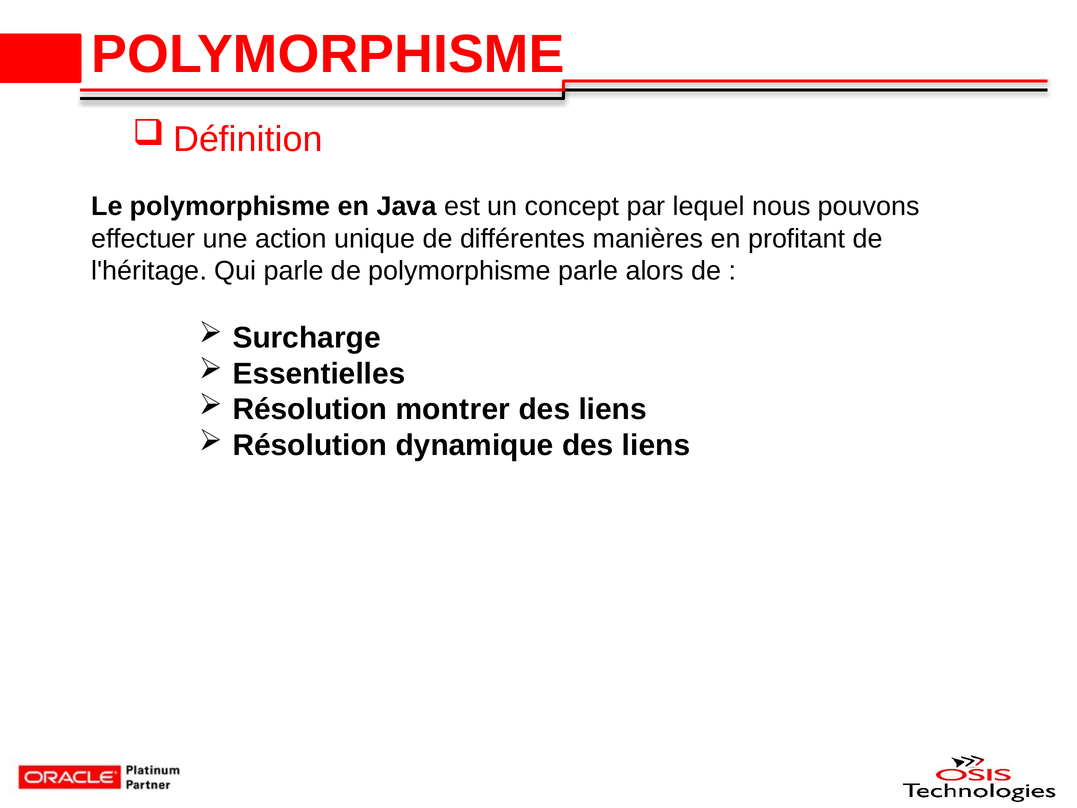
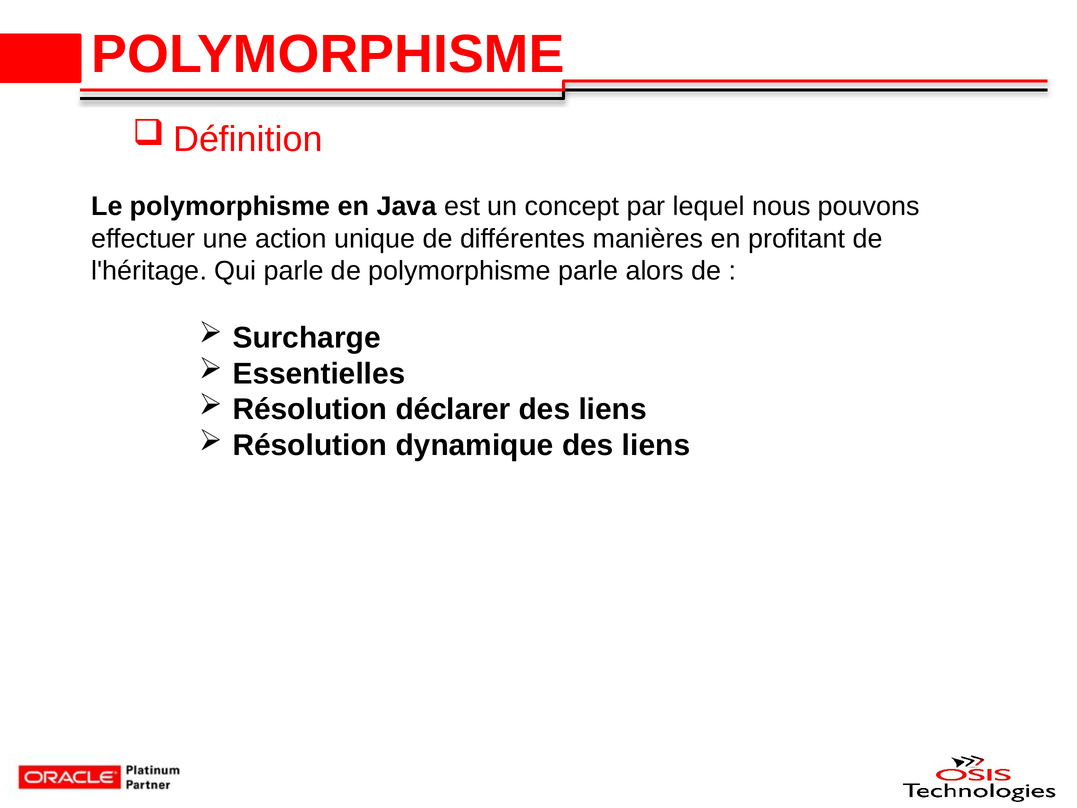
montrer: montrer -> déclarer (453, 409)
